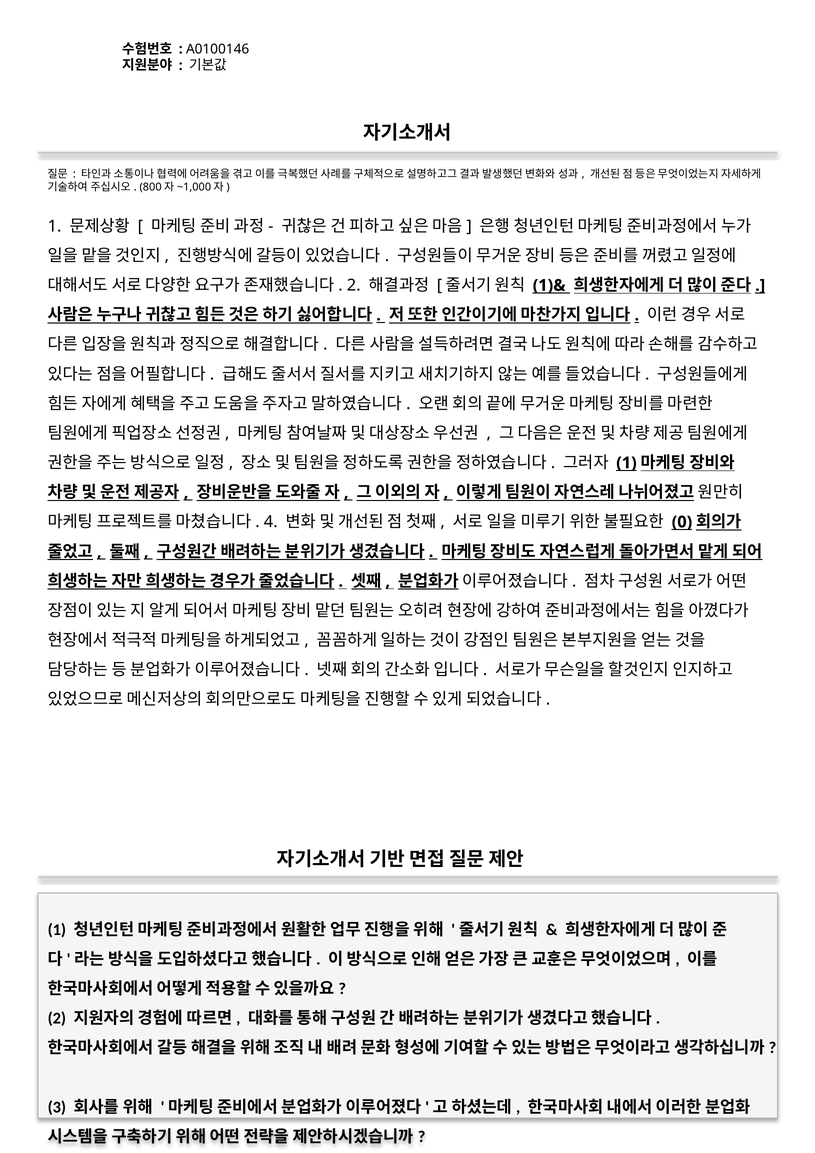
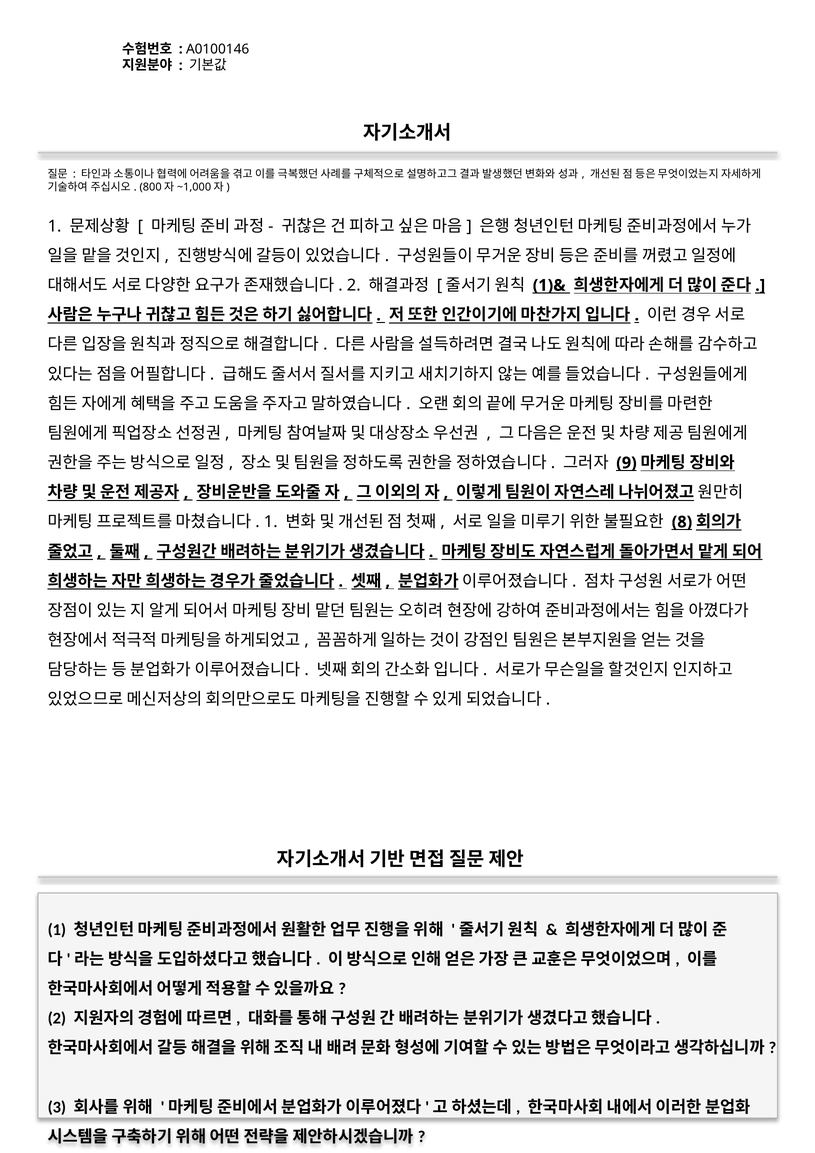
1: 1 -> 9 (626, 463)
4: 4 -> 1 (271, 522)
0: 0 -> 8 (682, 522)
